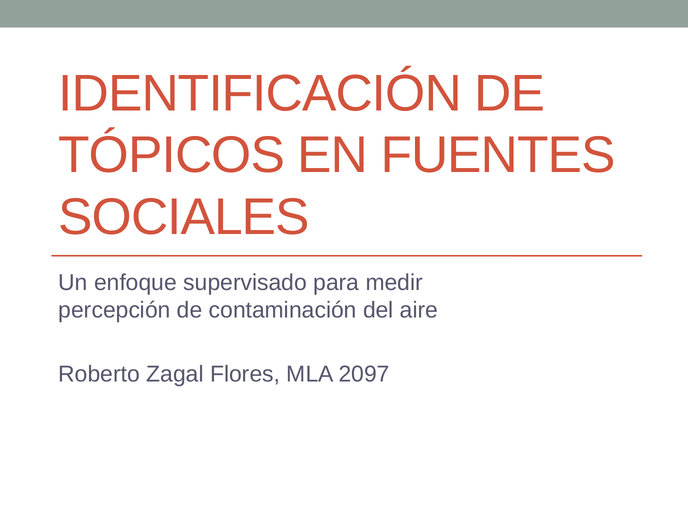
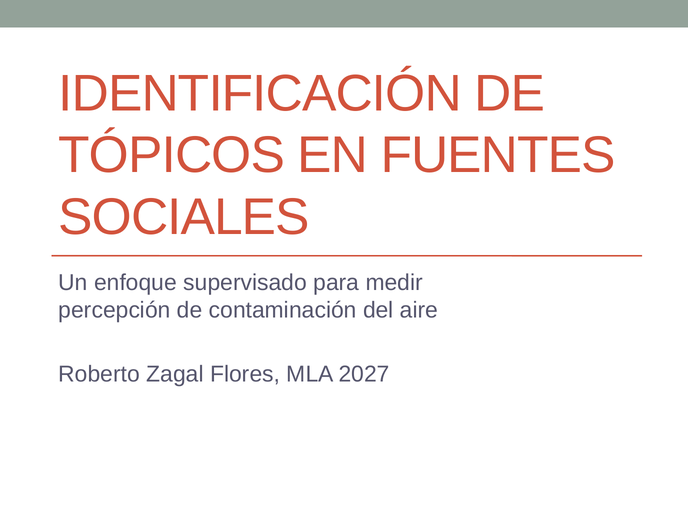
2097: 2097 -> 2027 (364, 374)
